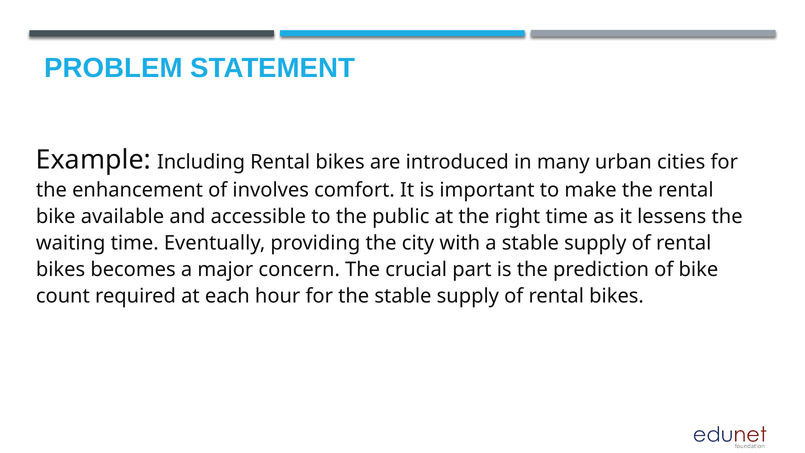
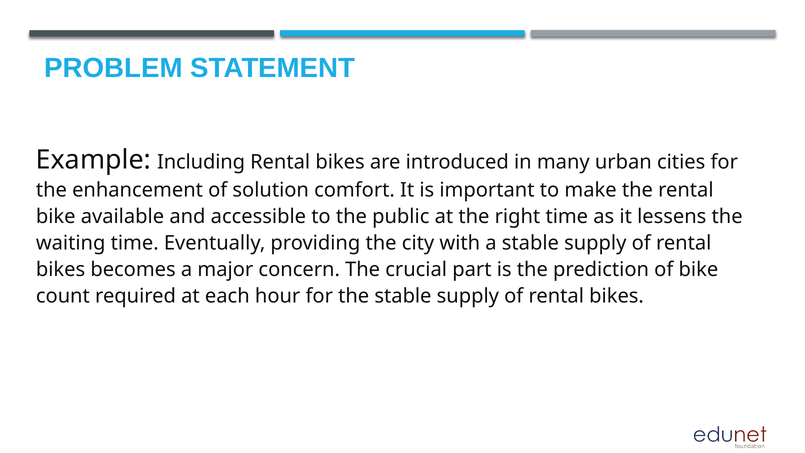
involves: involves -> solution (271, 190)
